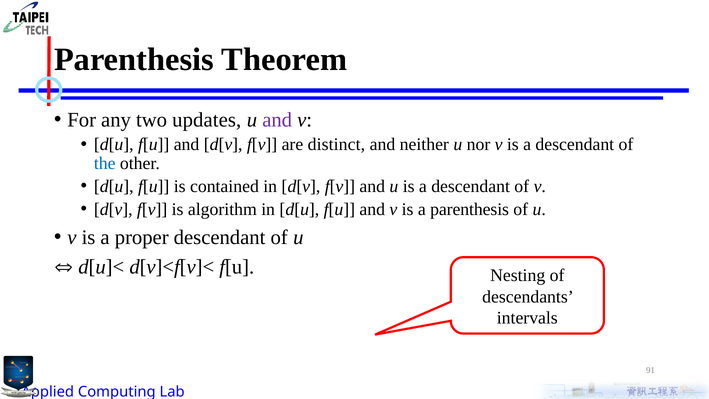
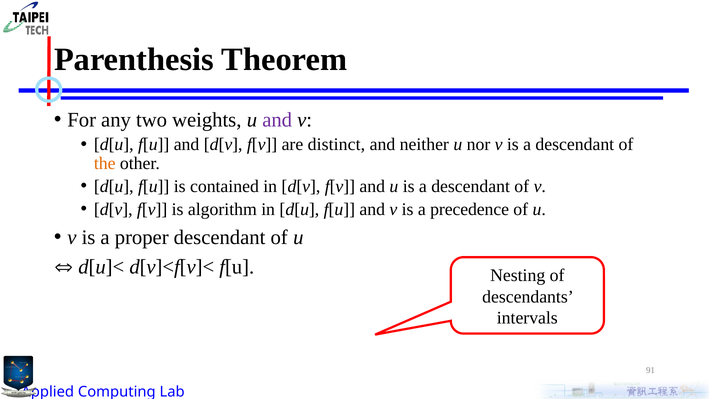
updates: updates -> weights (207, 120)
the colour: blue -> orange (105, 163)
a parenthesis: parenthesis -> precedence (470, 209)
